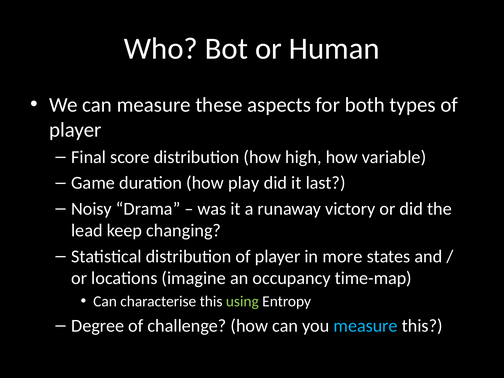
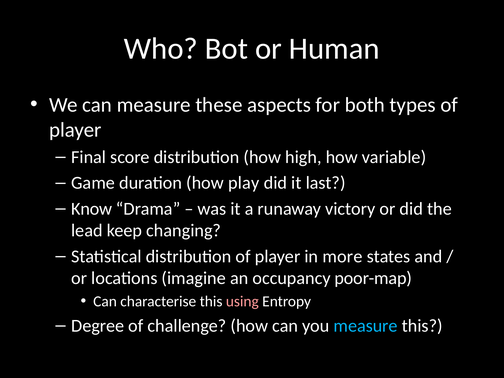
Noisy: Noisy -> Know (92, 209)
time-map: time-map -> poor-map (373, 278)
using colour: light green -> pink (242, 301)
